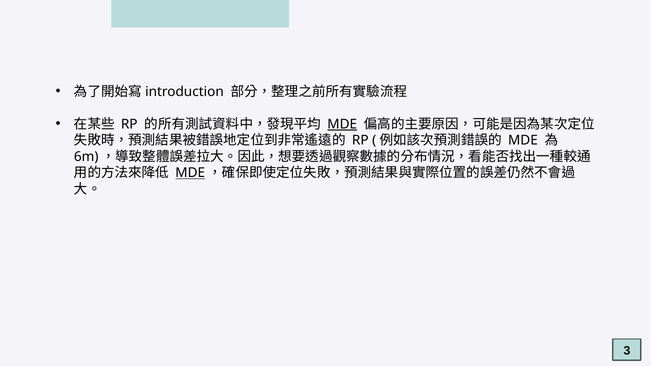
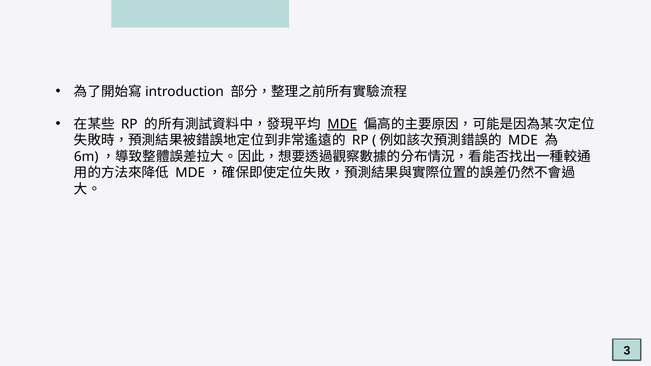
MDE underline: present -> none (190, 173)
